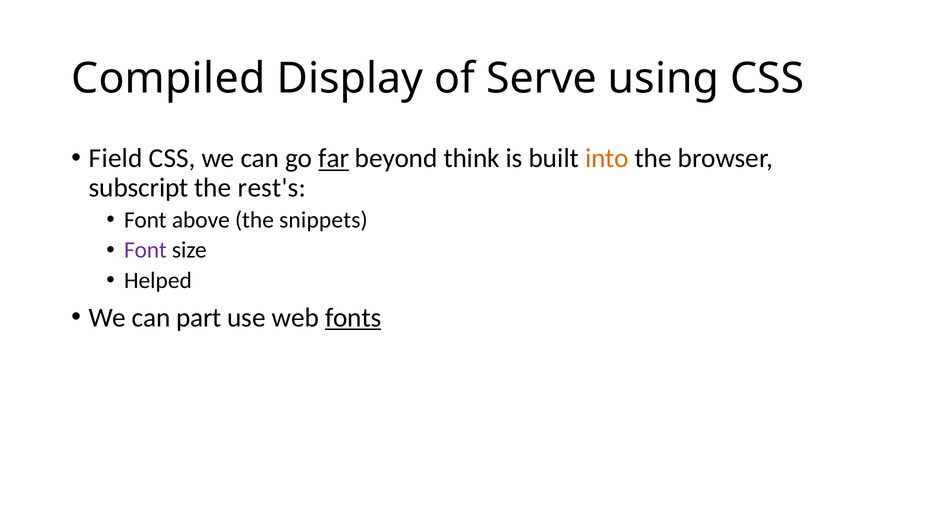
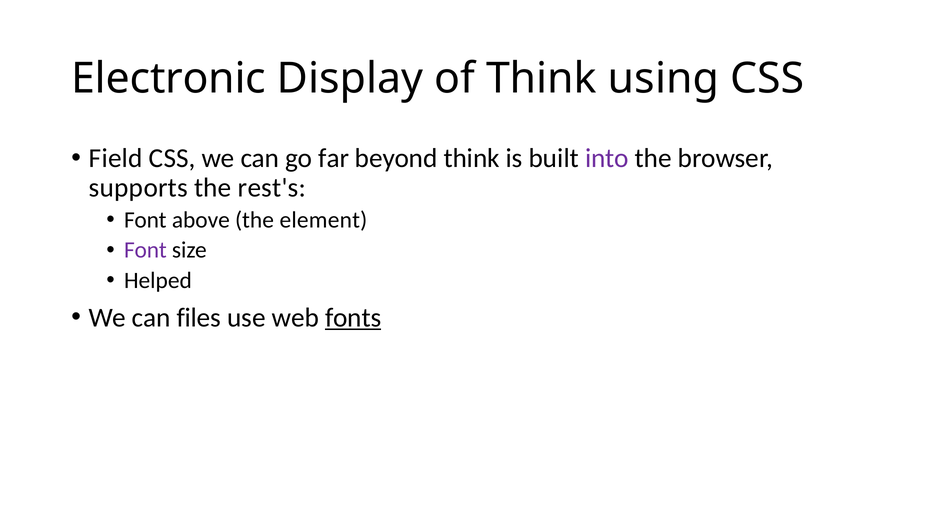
Compiled: Compiled -> Electronic (169, 79)
of Serve: Serve -> Think (541, 79)
far underline: present -> none (334, 158)
into colour: orange -> purple (607, 158)
subscript: subscript -> supports (138, 188)
snippets: snippets -> element (323, 220)
part: part -> files (199, 317)
